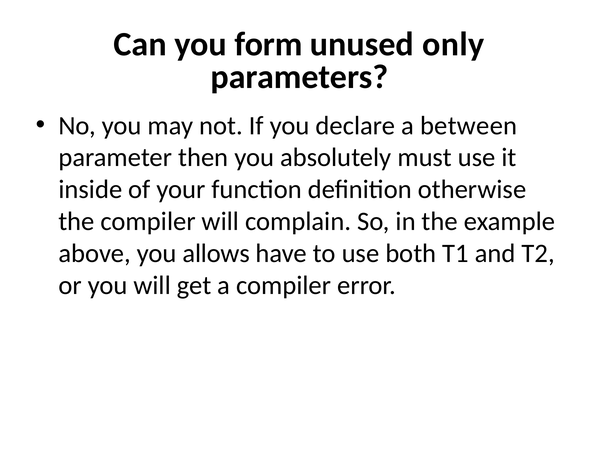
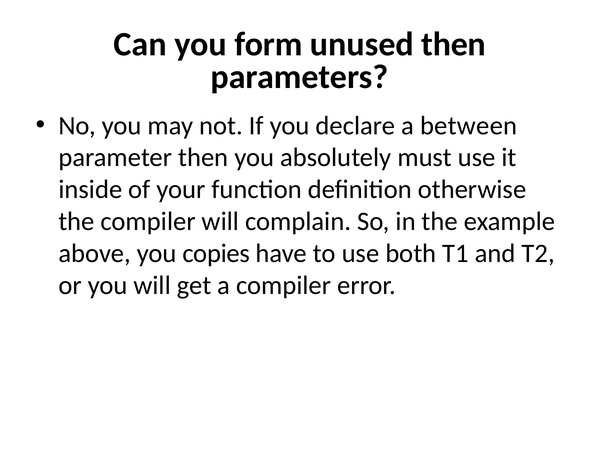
unused only: only -> then (454, 44)
allows: allows -> copies (216, 253)
